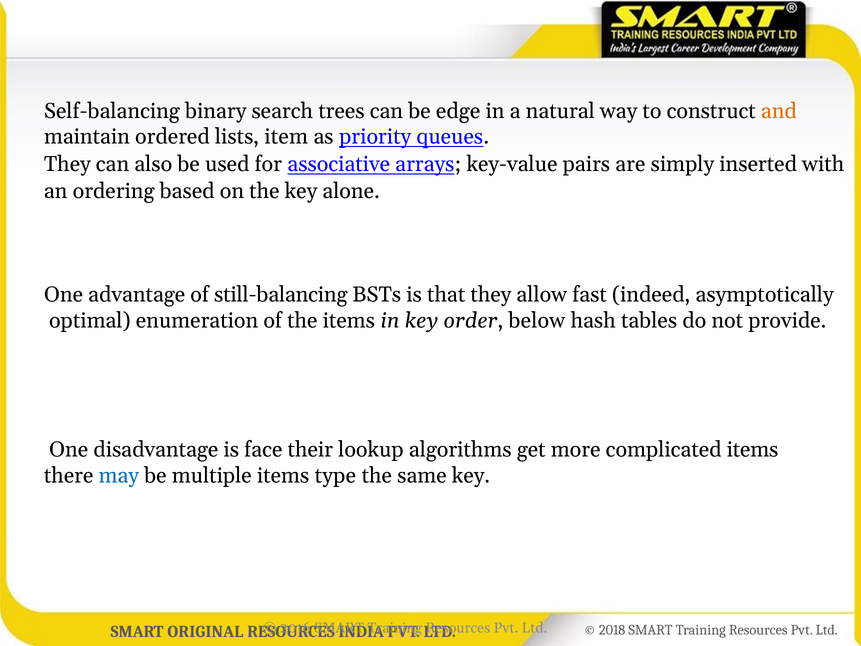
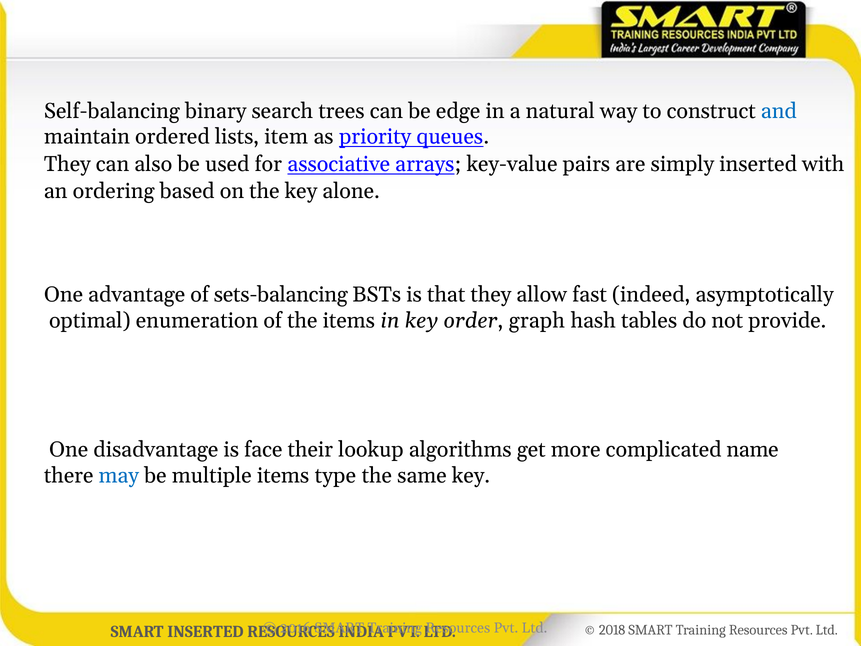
and colour: orange -> blue (779, 111)
still-balancing: still-balancing -> sets-balancing (281, 295)
below: below -> graph (537, 320)
complicated items: items -> name (753, 450)
SMART ORIGINAL: ORIGINAL -> INSERTED (205, 632)
